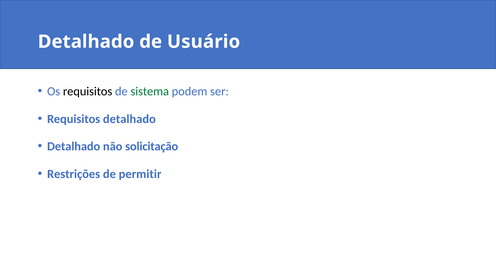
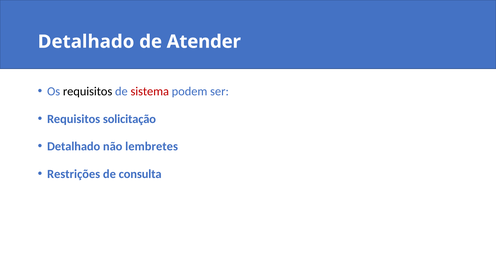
Usuário: Usuário -> Atender (204, 42)
sistema colour: green -> red (150, 91)
Requisitos detalhado: detalhado -> solicitação (129, 119)
solicitação: solicitação -> lembretes (152, 146)
permitir: permitir -> consulta (140, 174)
